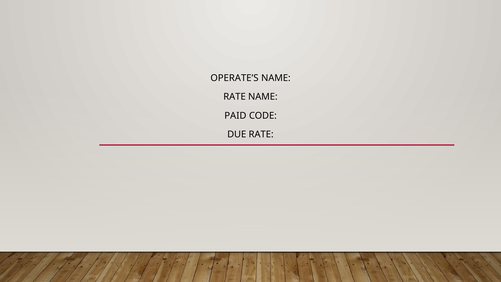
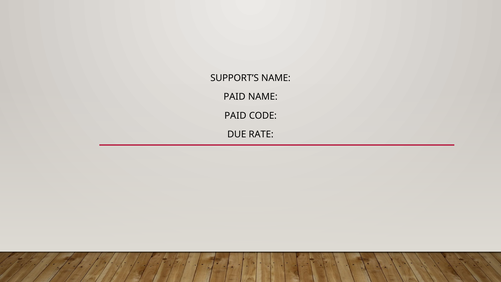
OPERATE’S: OPERATE’S -> SUPPORT’S (235, 78)
RATE: RATE -> PAID (235, 97)
